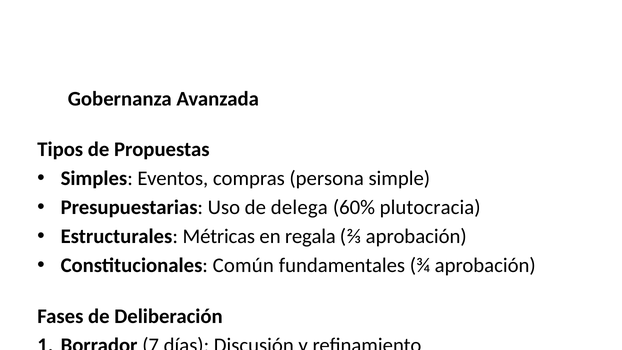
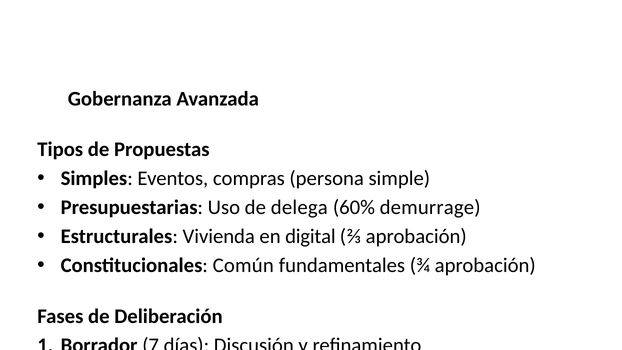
plutocracia: plutocracia -> demurrage (430, 207)
Métricas: Métricas -> Vivienda (219, 236)
regala: regala -> digital (310, 236)
